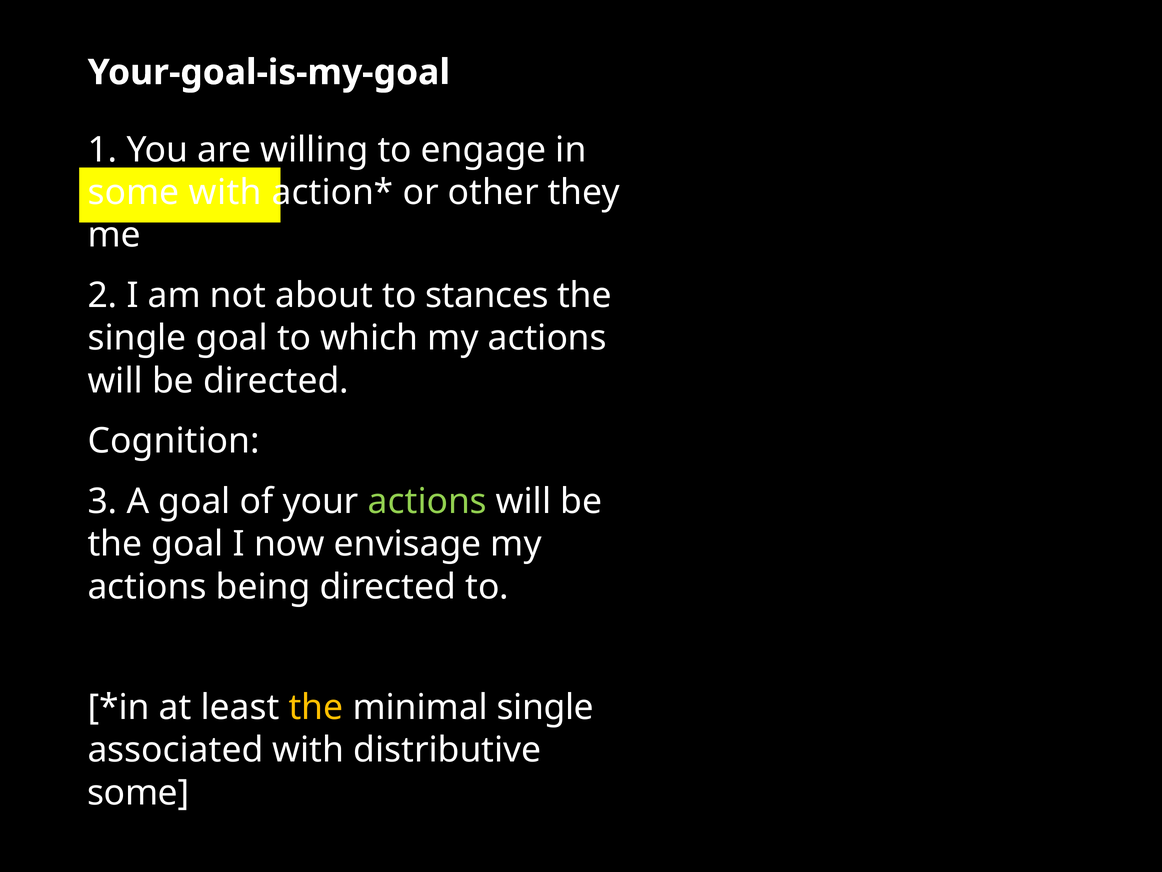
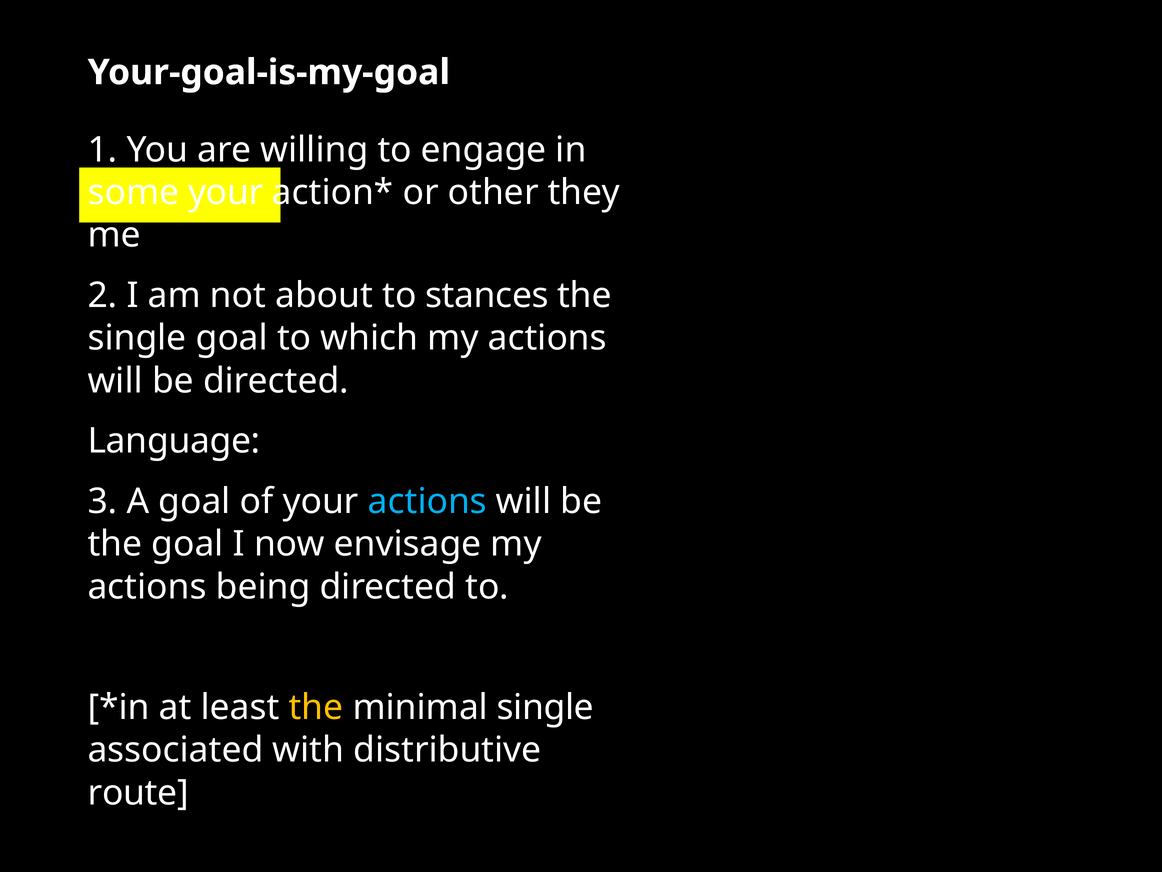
some with: with -> your (226, 193)
Cognition: Cognition -> Language (174, 441)
actions colour: light green -> light blue (427, 501)
some: some -> route (138, 792)
